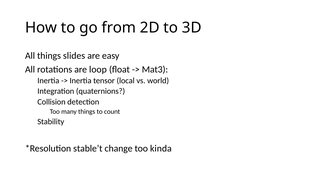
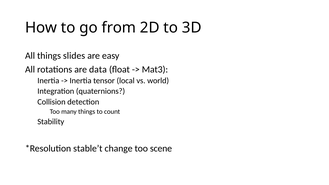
loop: loop -> data (98, 69)
kinda: kinda -> scene (161, 148)
